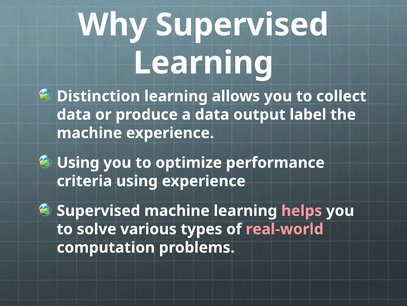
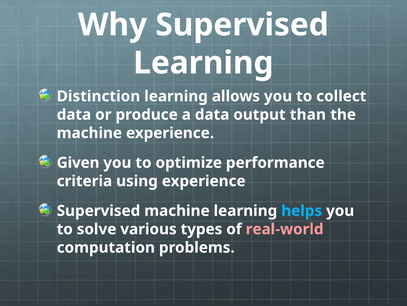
label: label -> than (308, 114)
Using: Using -> Given (78, 162)
helps colour: pink -> light blue (302, 210)
